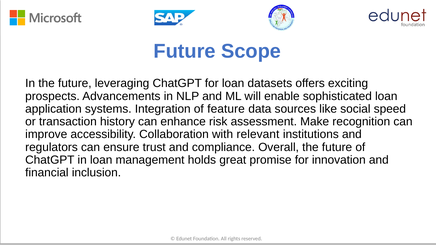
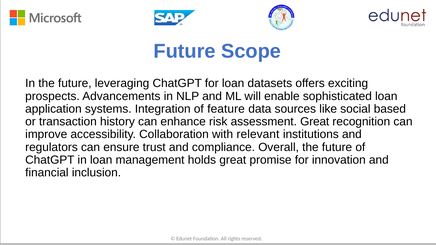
speed: speed -> based (390, 109)
assessment Make: Make -> Great (315, 122)
